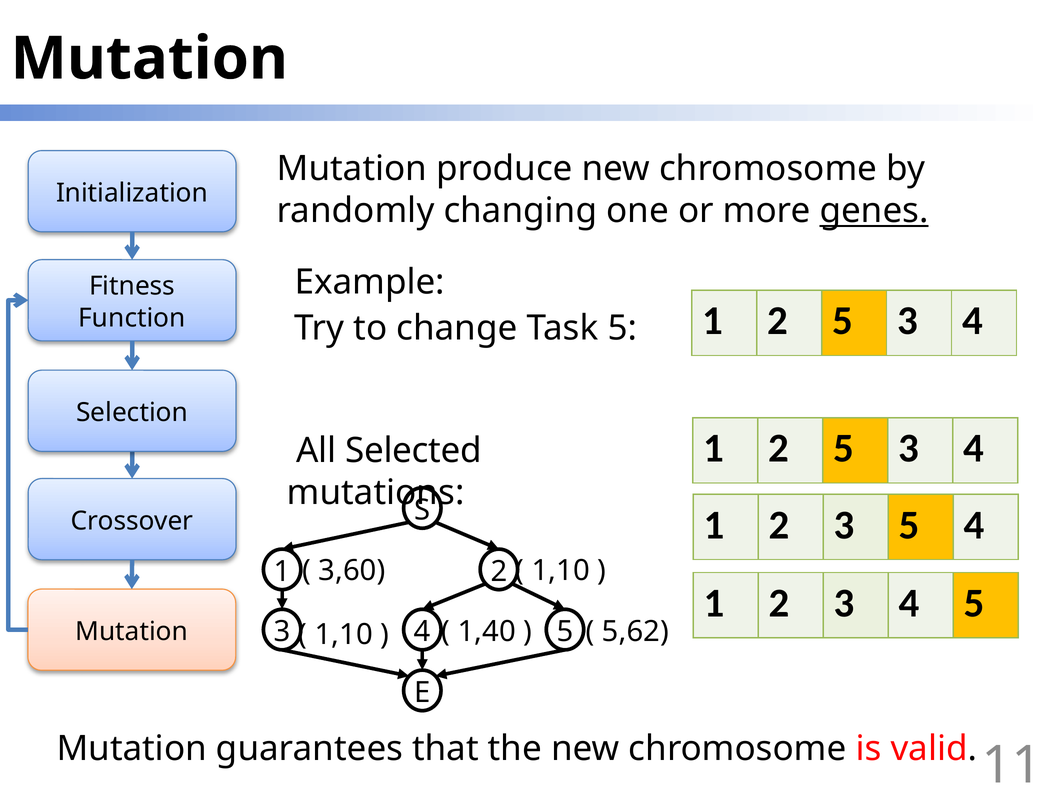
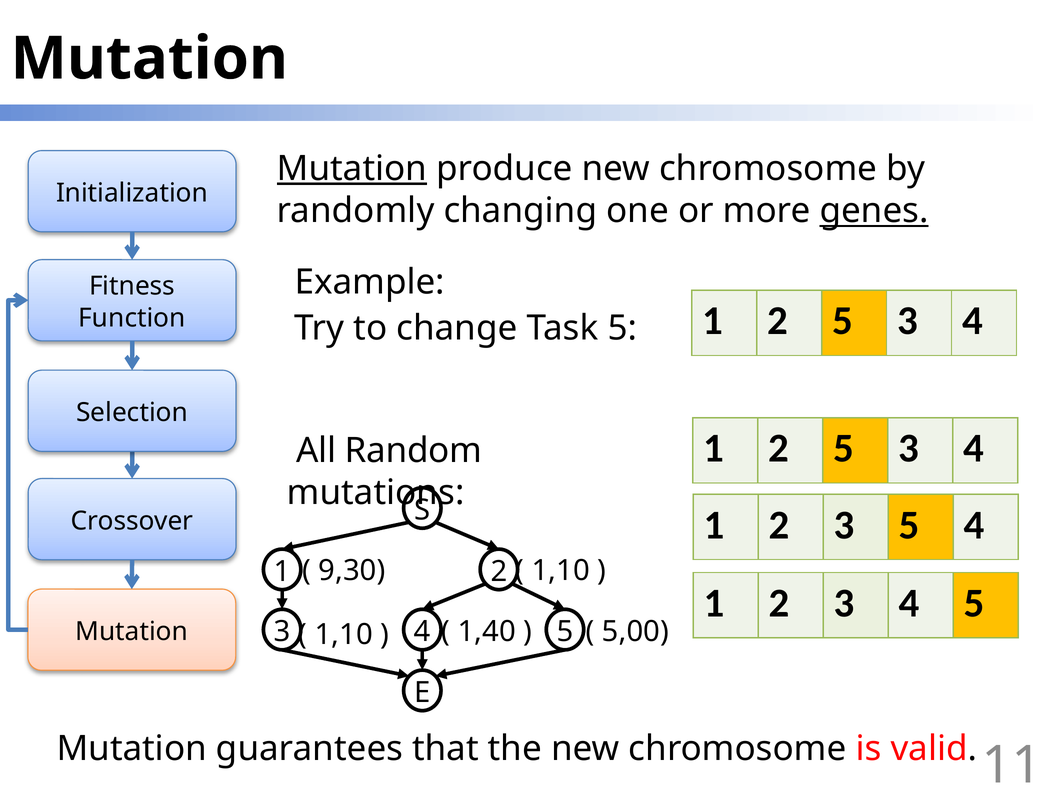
Mutation underline: none -> present (352, 169)
Selected: Selected -> Random (413, 451)
3,60: 3,60 -> 9,30 (352, 571)
5,62: 5,62 -> 5,00 (635, 632)
